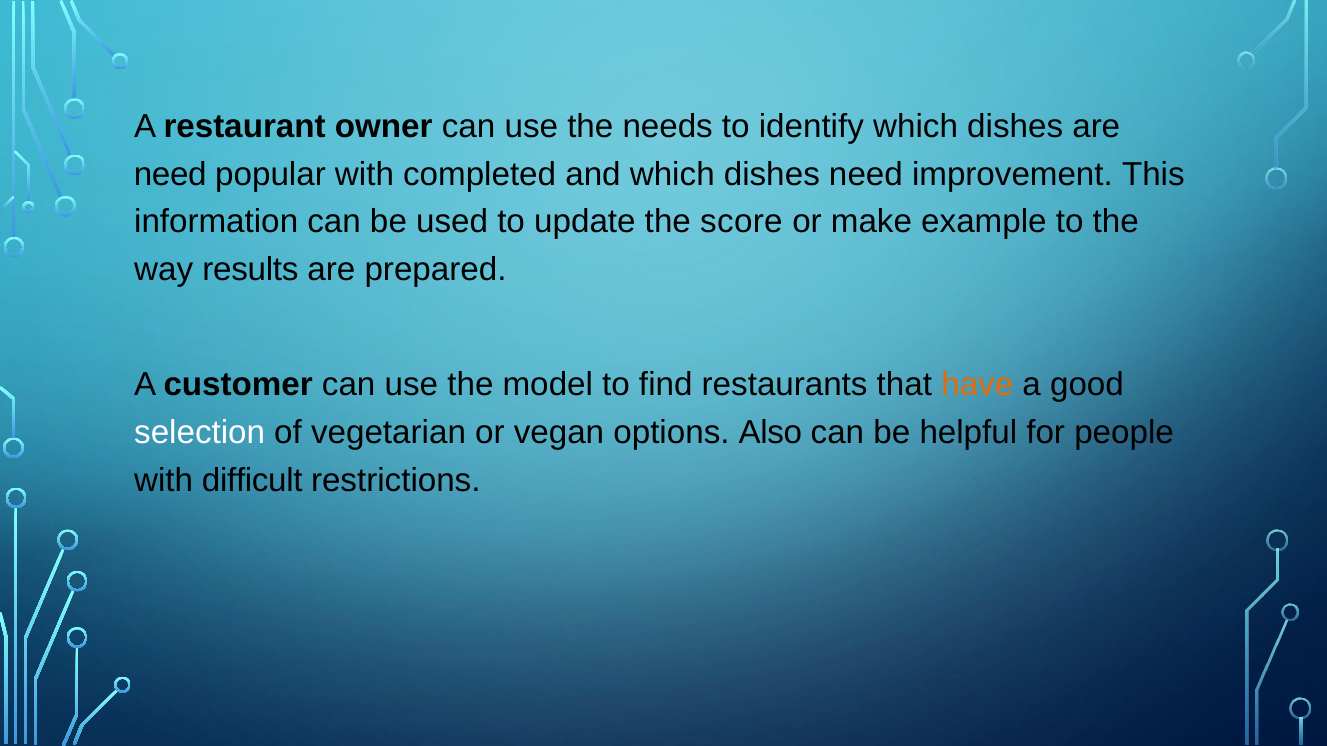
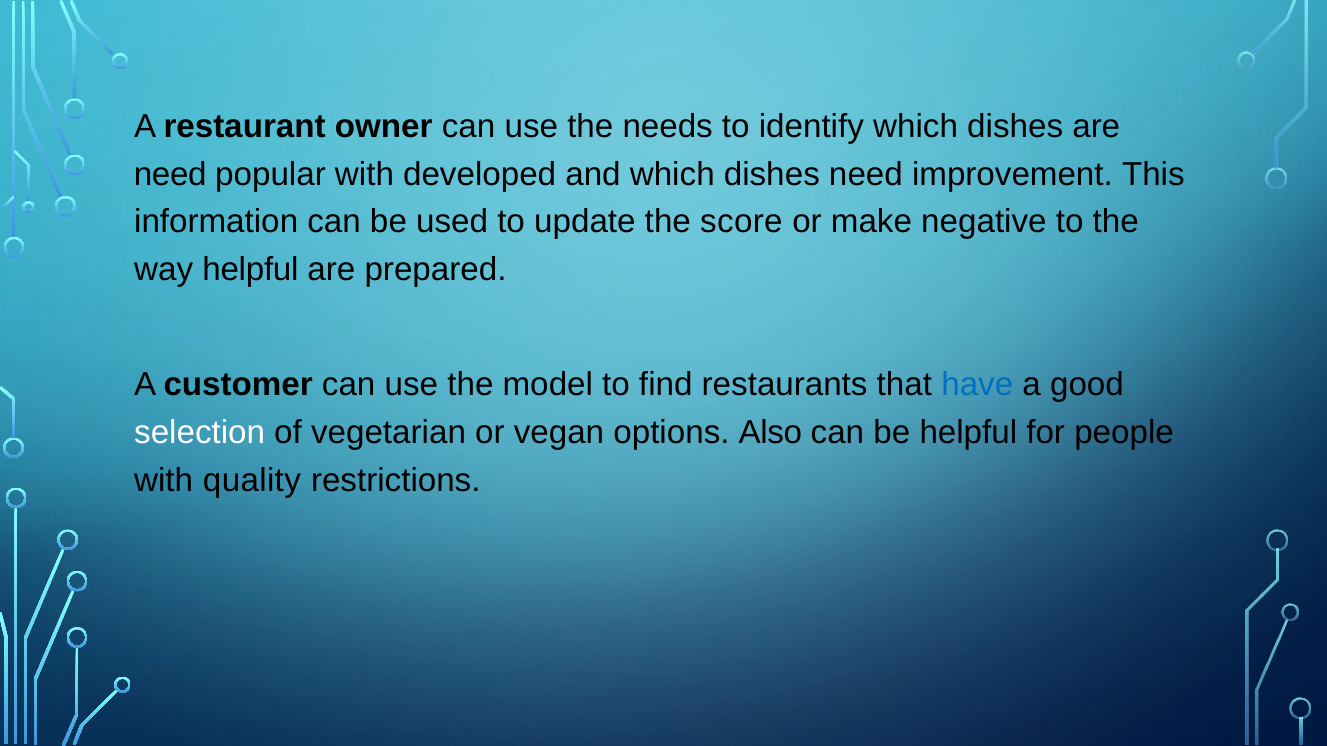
completed: completed -> developed (480, 174)
example: example -> negative (984, 222)
way results: results -> helpful (250, 270)
have colour: orange -> blue (977, 385)
difficult: difficult -> quality (252, 481)
